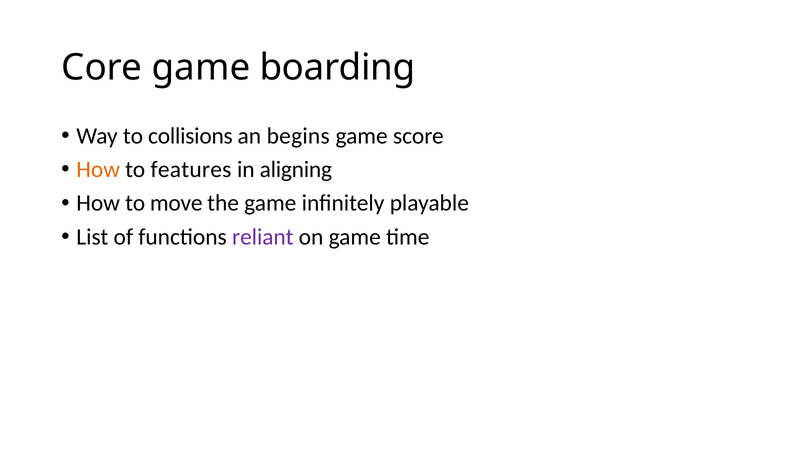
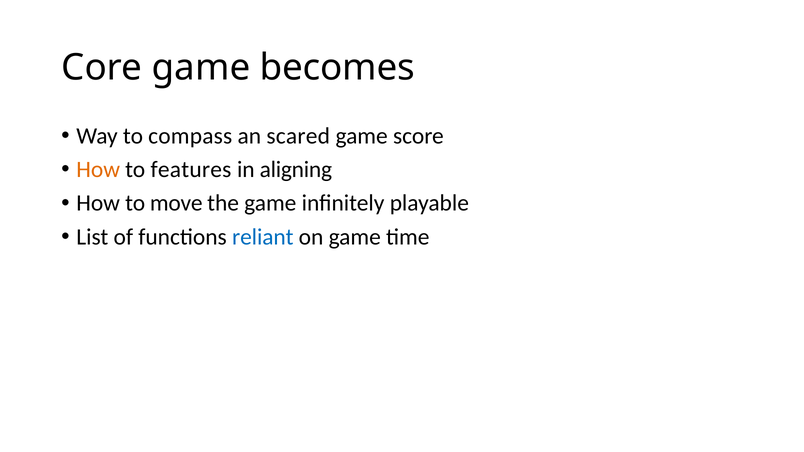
boarding: boarding -> becomes (337, 68)
collisions: collisions -> compass (190, 136)
begins: begins -> scared (298, 136)
reliant colour: purple -> blue (263, 237)
